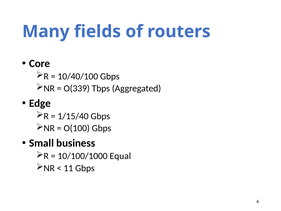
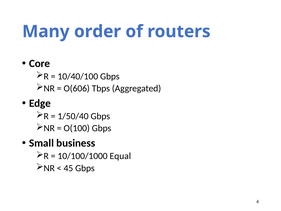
fields: fields -> order (98, 31)
O(339: O(339 -> O(606 (77, 88)
1/15/40: 1/15/40 -> 1/50/40 (73, 116)
11: 11 -> 45 (68, 168)
